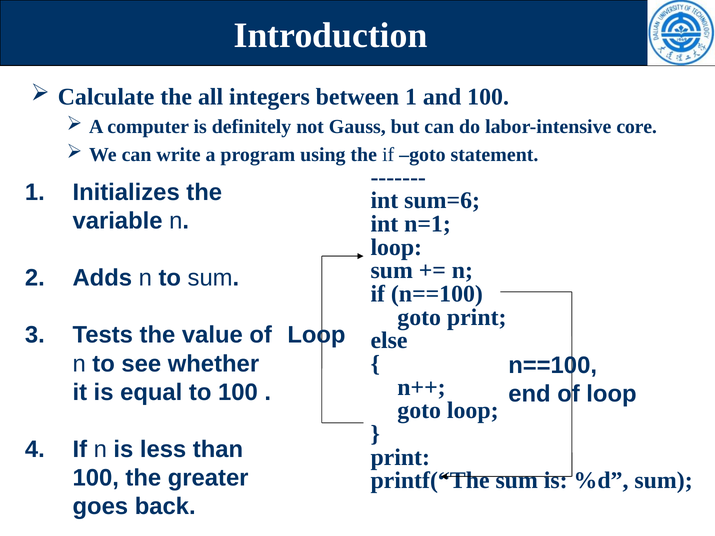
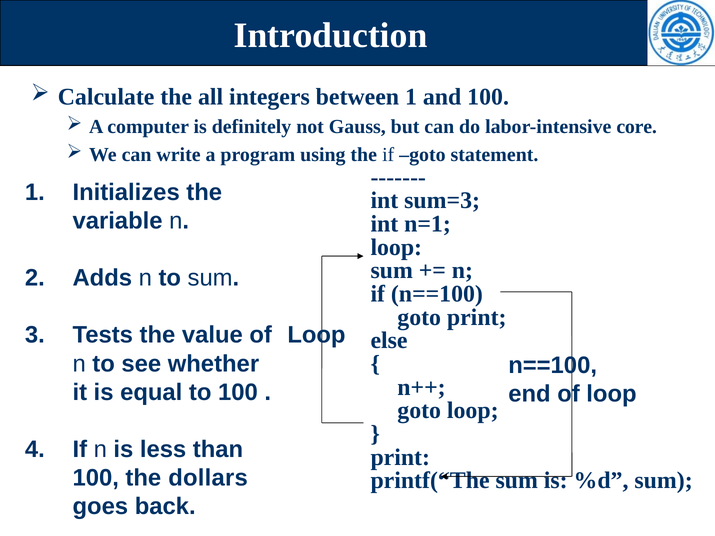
sum=6: sum=6 -> sum=3 (442, 201)
greater: greater -> dollars (208, 478)
